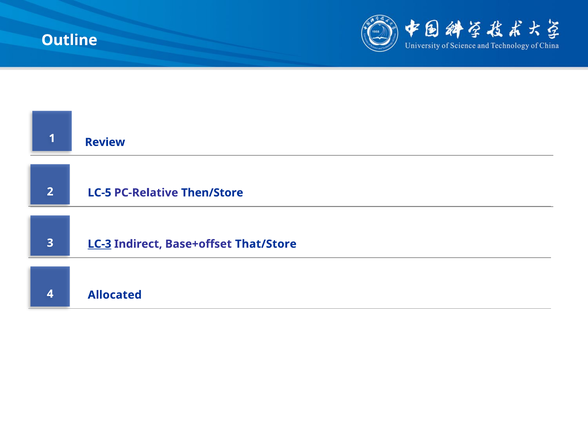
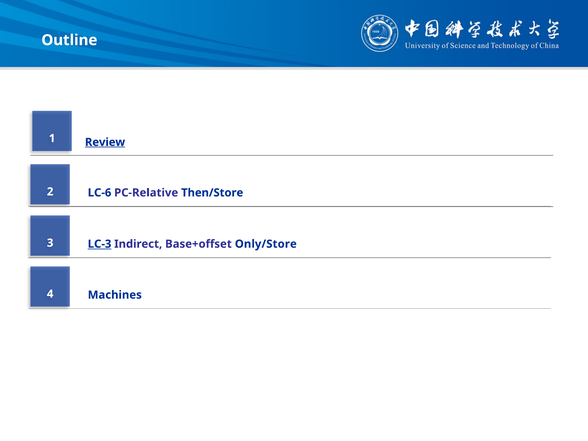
Review underline: none -> present (105, 142)
LC-5: LC-5 -> LC-6 (100, 193)
That/Store: That/Store -> Only/Store (266, 244)
Allocated: Allocated -> Machines (115, 295)
